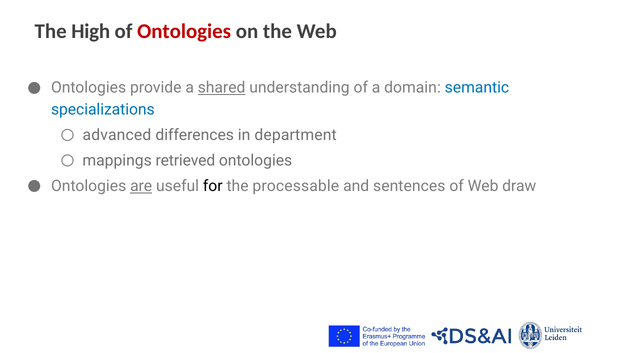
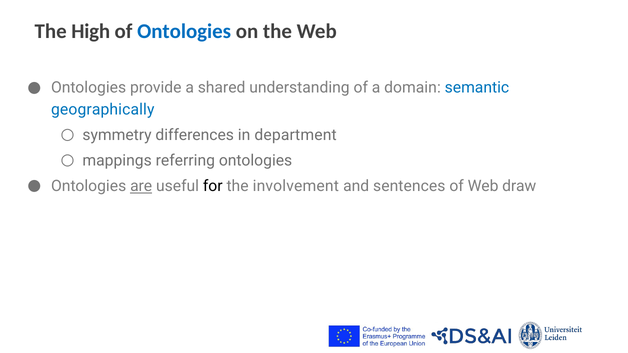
Ontologies colour: red -> blue (184, 31)
shared underline: present -> none (222, 88)
specializations: specializations -> geographically (103, 110)
advanced: advanced -> symmetry (117, 135)
retrieved: retrieved -> referring (185, 161)
processable: processable -> involvement (296, 186)
